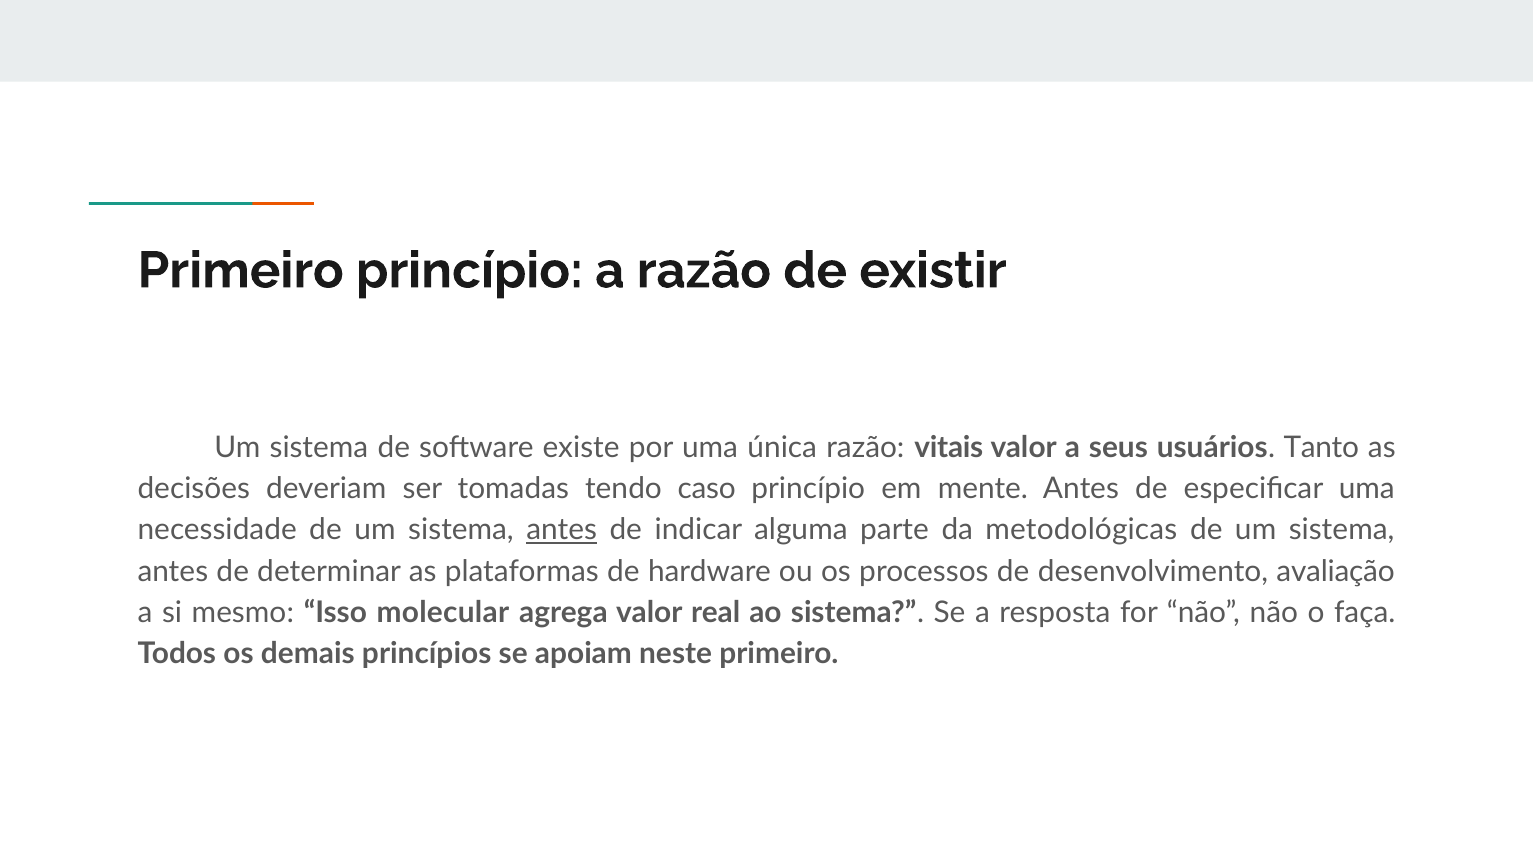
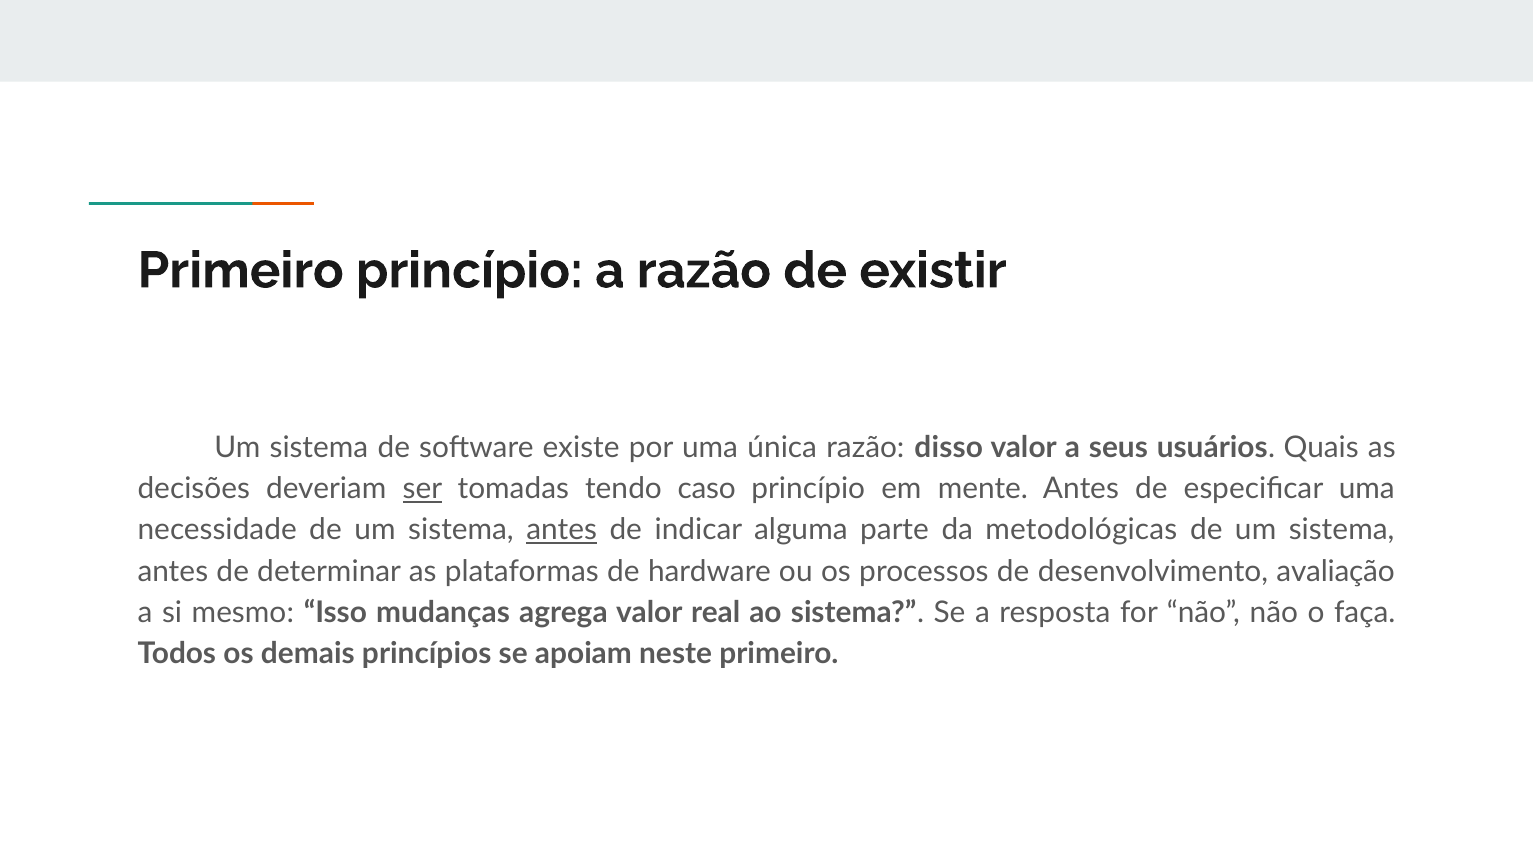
vitais: vitais -> disso (949, 448)
Tanto: Tanto -> Quais (1321, 448)
ser underline: none -> present (422, 489)
molecular: molecular -> mudanças (443, 613)
